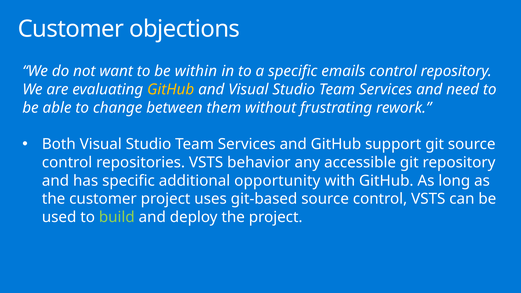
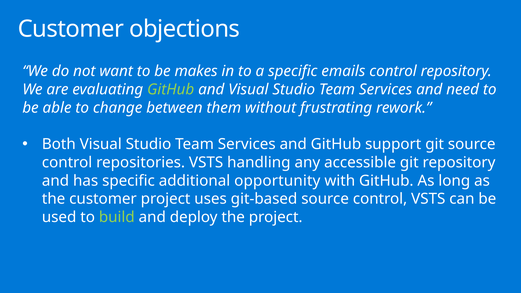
within: within -> makes (196, 71)
GitHub colour: yellow -> light green (171, 90)
behavior: behavior -> handling (259, 163)
